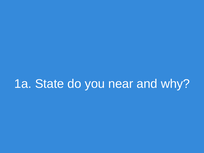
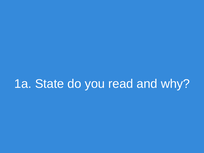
near: near -> read (121, 84)
